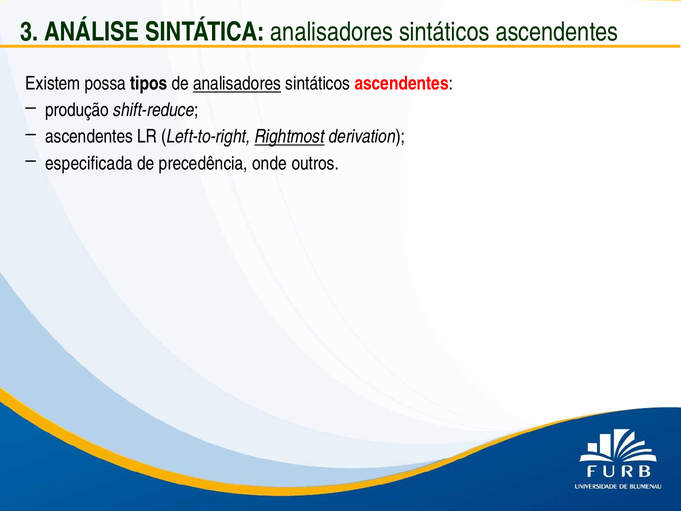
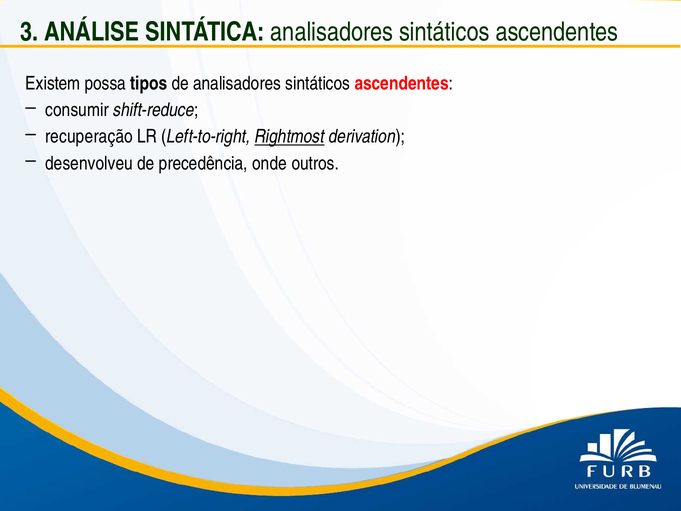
analisadores underline: present -> none (237, 84)
produção: produção -> consumir (77, 110)
ascendentes: ascendentes -> recuperação (89, 137)
especificada: especificada -> desenvolveu (89, 163)
